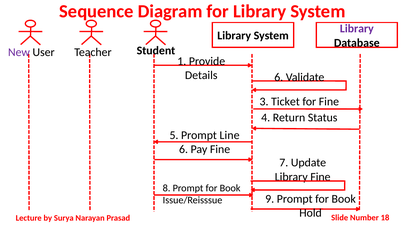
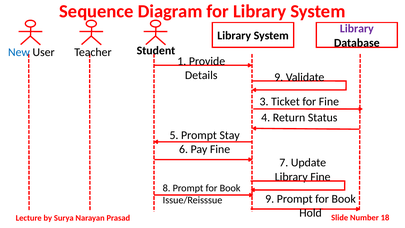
New colour: purple -> blue (19, 52)
Details 6: 6 -> 9 (279, 77)
Line: Line -> Stay (230, 135)
